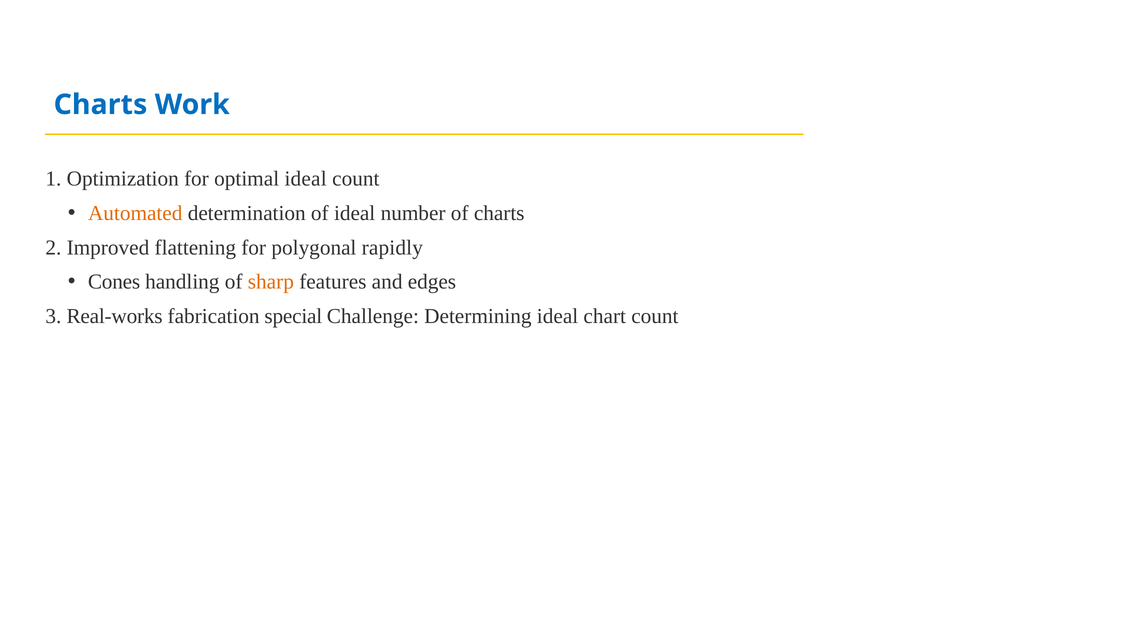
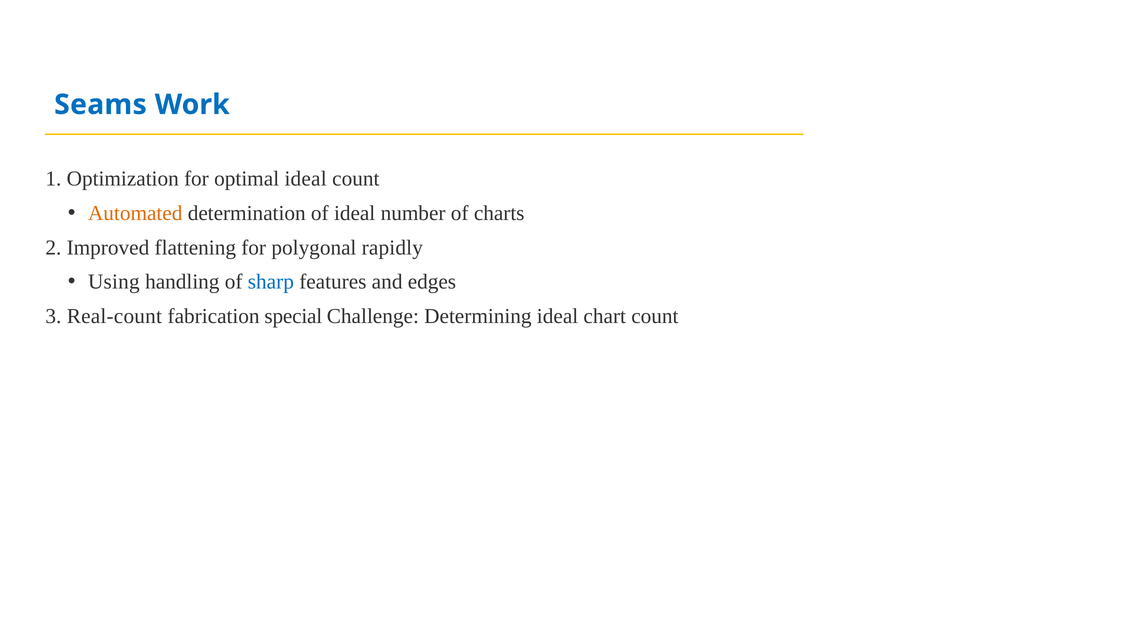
Charts: Charts -> Seams (100, 105)
Cones: Cones -> Using (114, 282)
sharp colour: orange -> blue (271, 282)
Real-works: Real-works -> Real-count (114, 317)
